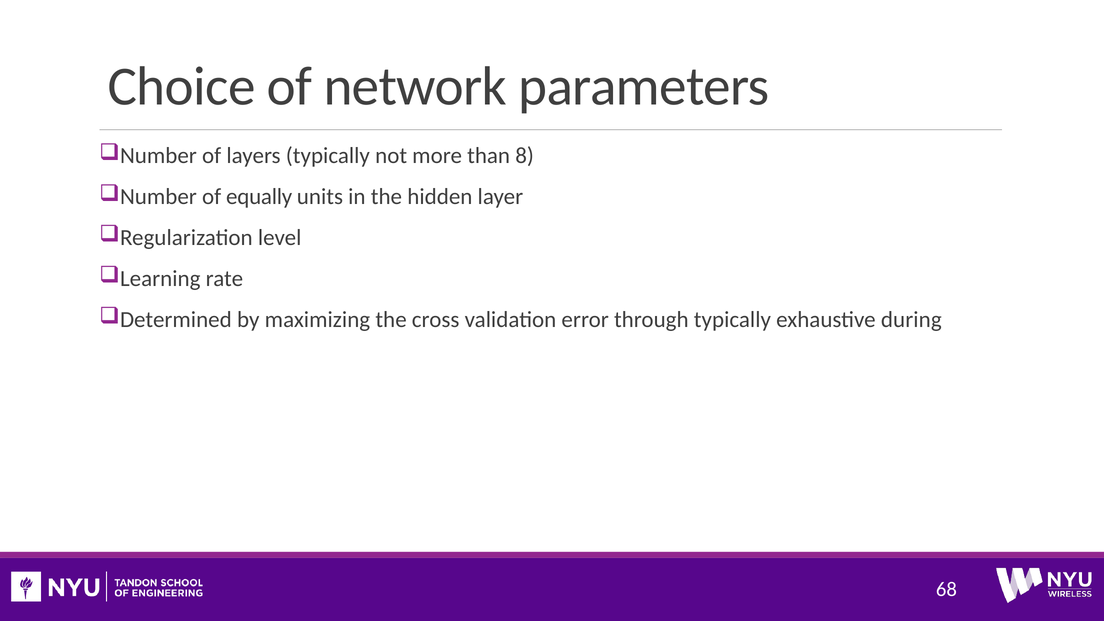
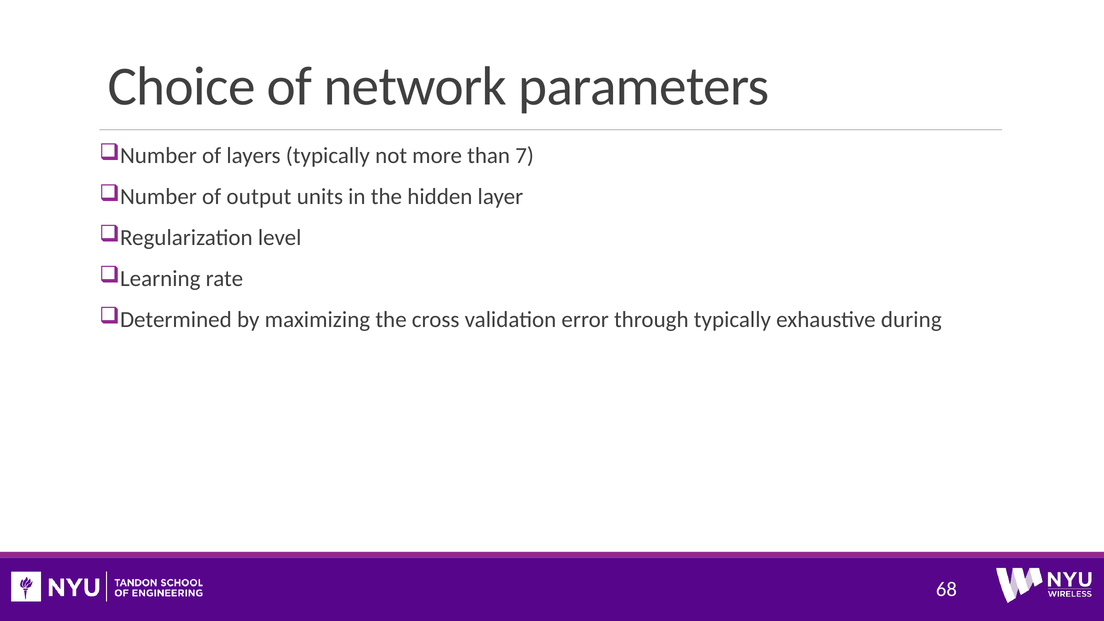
8: 8 -> 7 (525, 156)
equally: equally -> output (259, 197)
